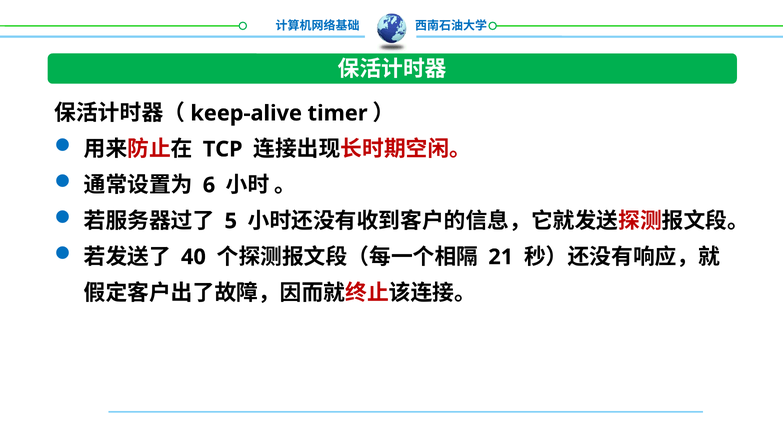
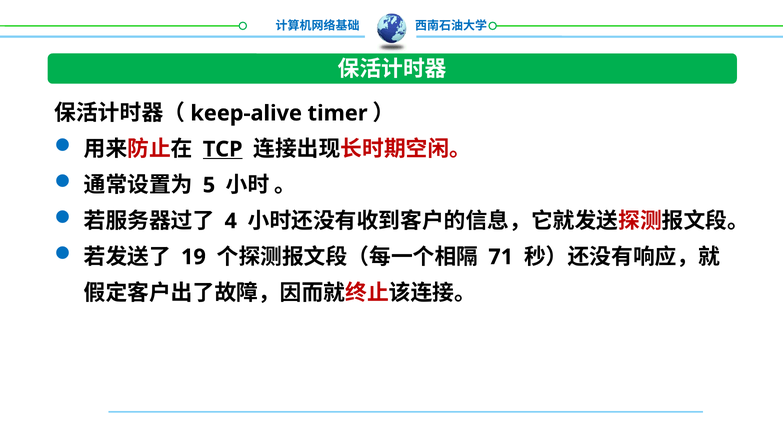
TCP underline: none -> present (223, 149)
6: 6 -> 5 (209, 185)
5: 5 -> 4 (231, 221)
40: 40 -> 19 (193, 257)
21: 21 -> 71 (501, 257)
